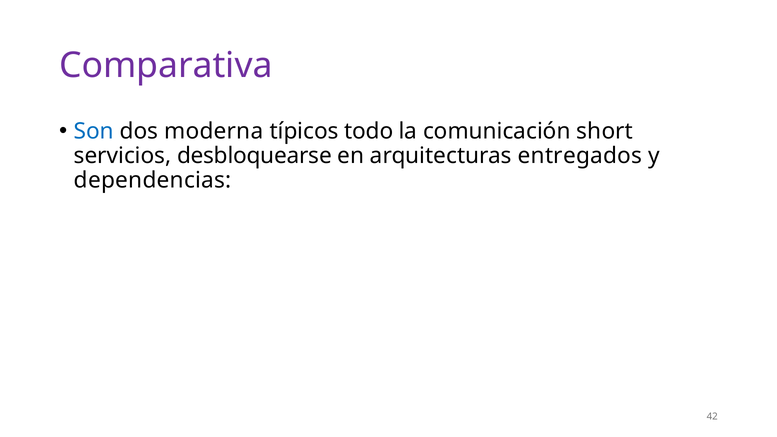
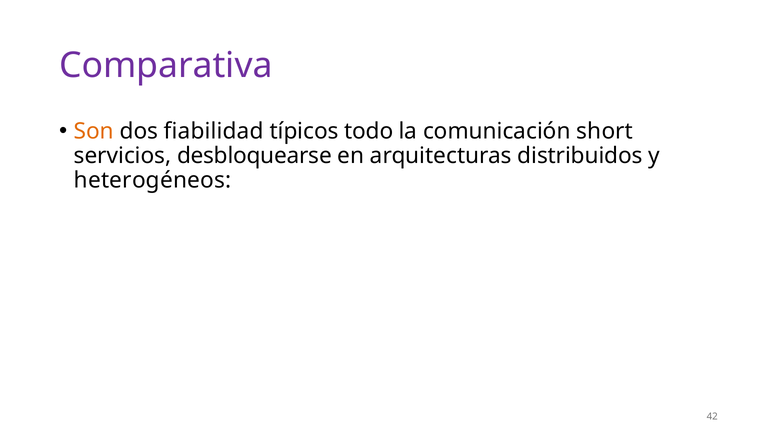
Son colour: blue -> orange (94, 131)
moderna: moderna -> fiabilidad (214, 131)
entregados: entregados -> distribuidos (580, 156)
dependencias: dependencias -> heterogéneos (153, 180)
